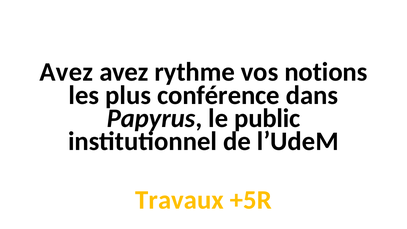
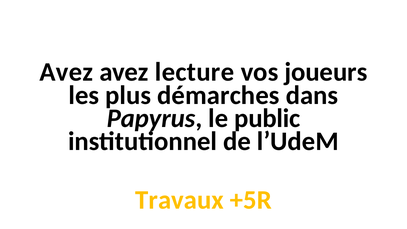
rythme: rythme -> lecture (195, 72)
notions: notions -> joueurs (326, 72)
conférence: conférence -> démarches (218, 95)
